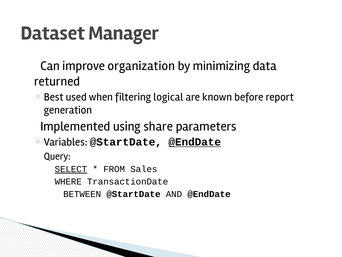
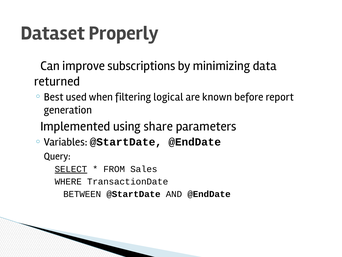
Manager: Manager -> Properly (124, 33)
organization: organization -> subscriptions (141, 66)
@EndDate underline: present -> none (195, 142)
